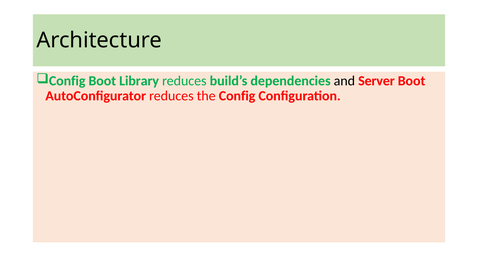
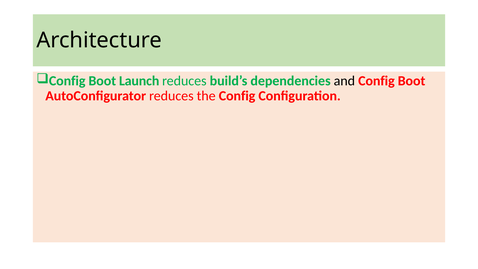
Library: Library -> Launch (139, 81)
and Server: Server -> Config (376, 81)
